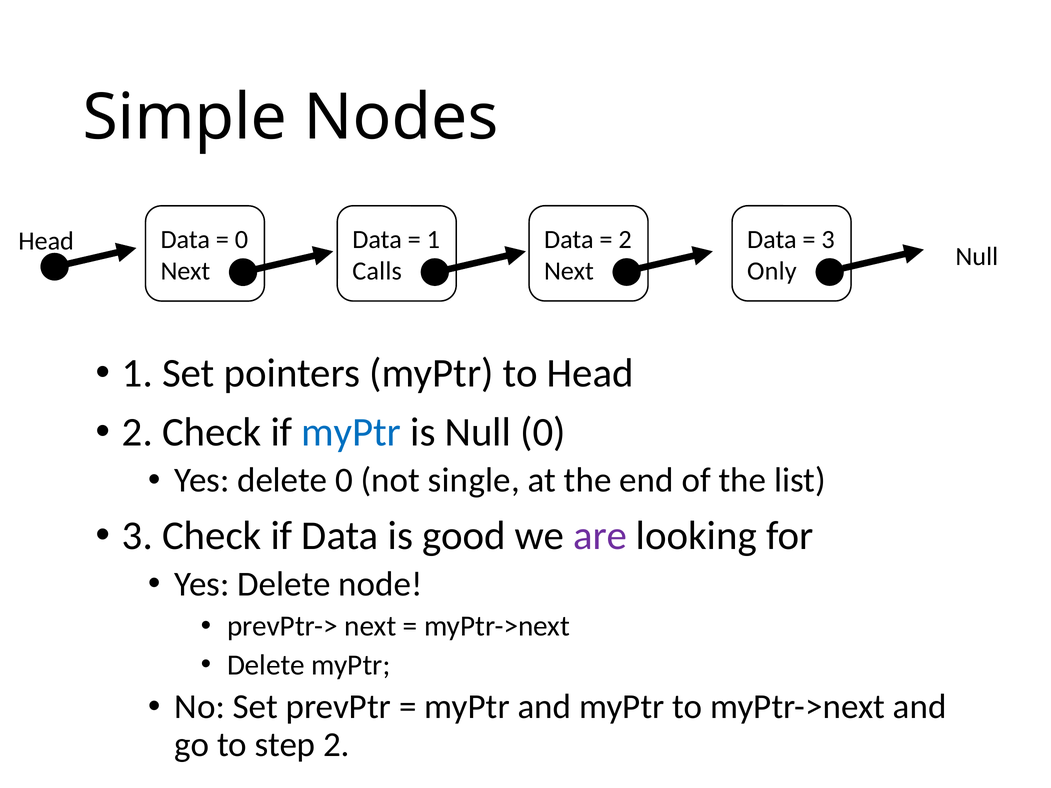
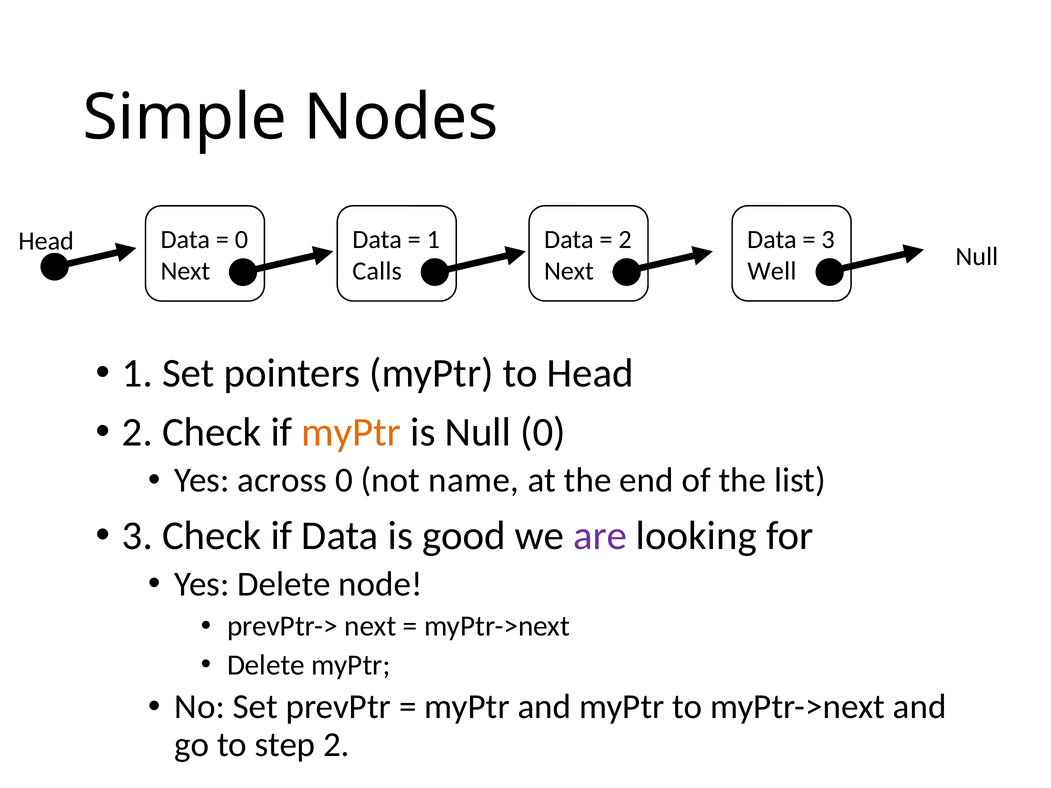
Only: Only -> Well (772, 271)
myPtr colour: blue -> orange (351, 432)
delete: delete -> across (282, 481)
single: single -> name (474, 481)
